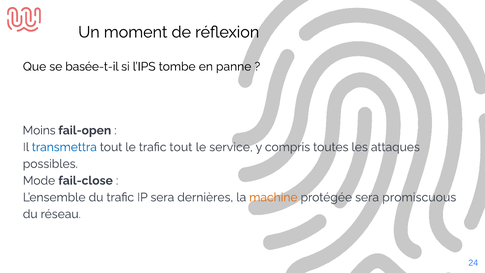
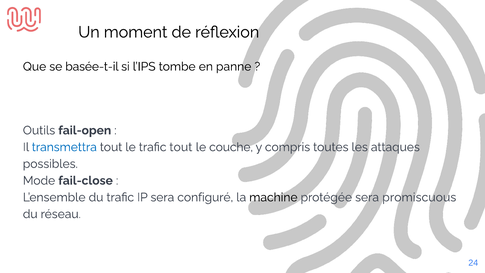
Moins: Moins -> Outils (39, 130)
service: service -> couche (231, 147)
dernières: dernières -> configuré (205, 197)
machine colour: orange -> black (273, 197)
